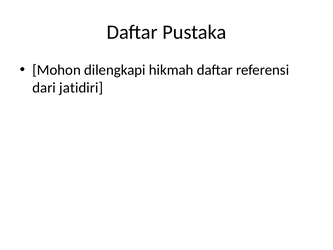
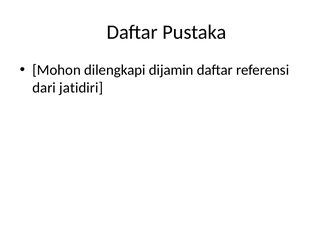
hikmah: hikmah -> dijamin (171, 70)
